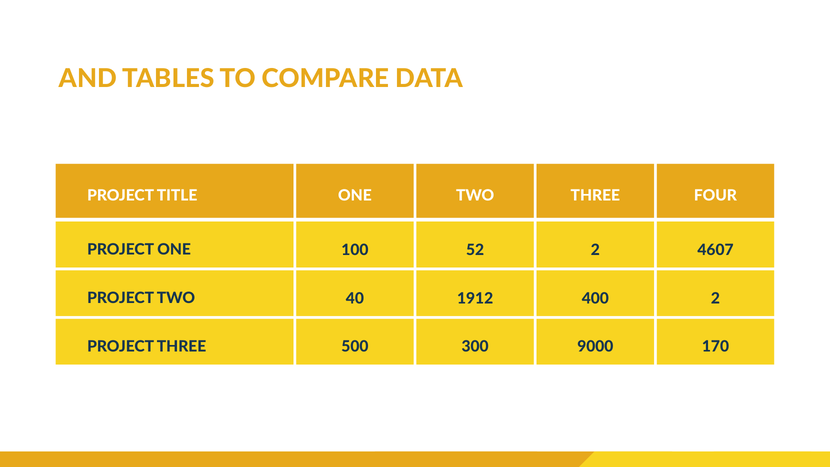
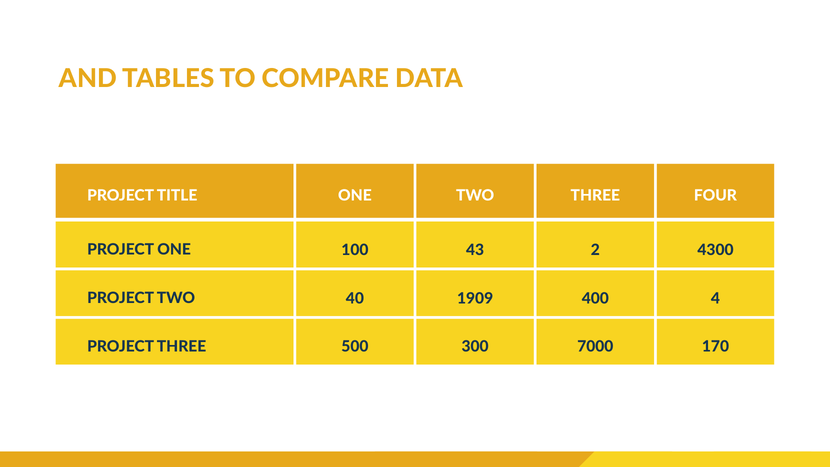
52: 52 -> 43 (475, 250)
4607: 4607 -> 4300 (716, 250)
1912: 1912 -> 1909 (475, 299)
400 2: 2 -> 4 (715, 299)
9000: 9000 -> 7000 (595, 347)
